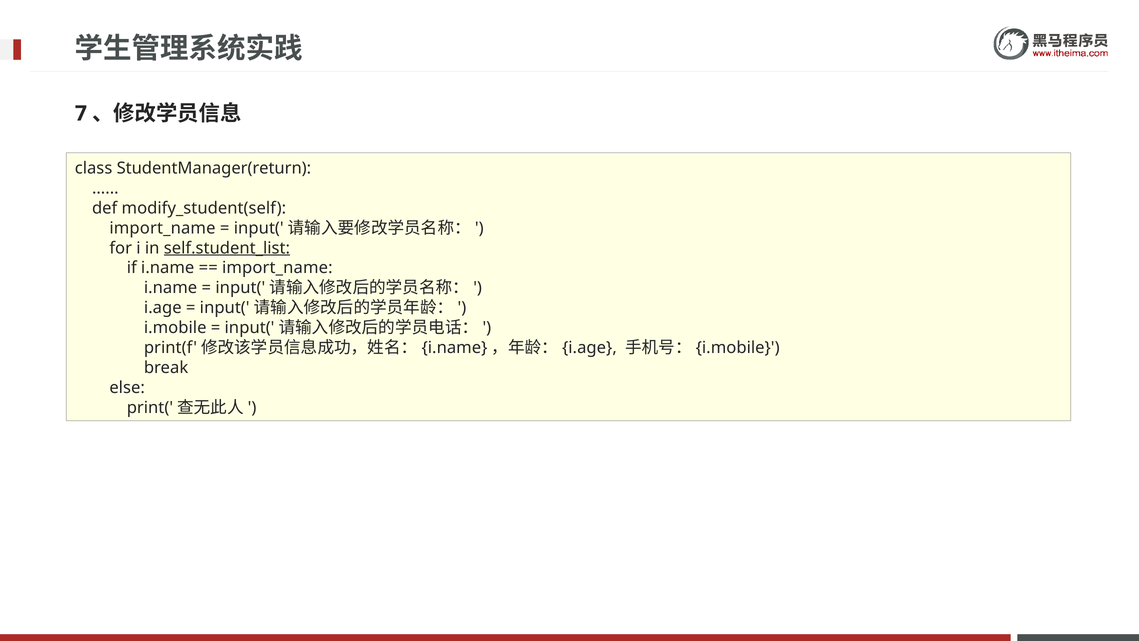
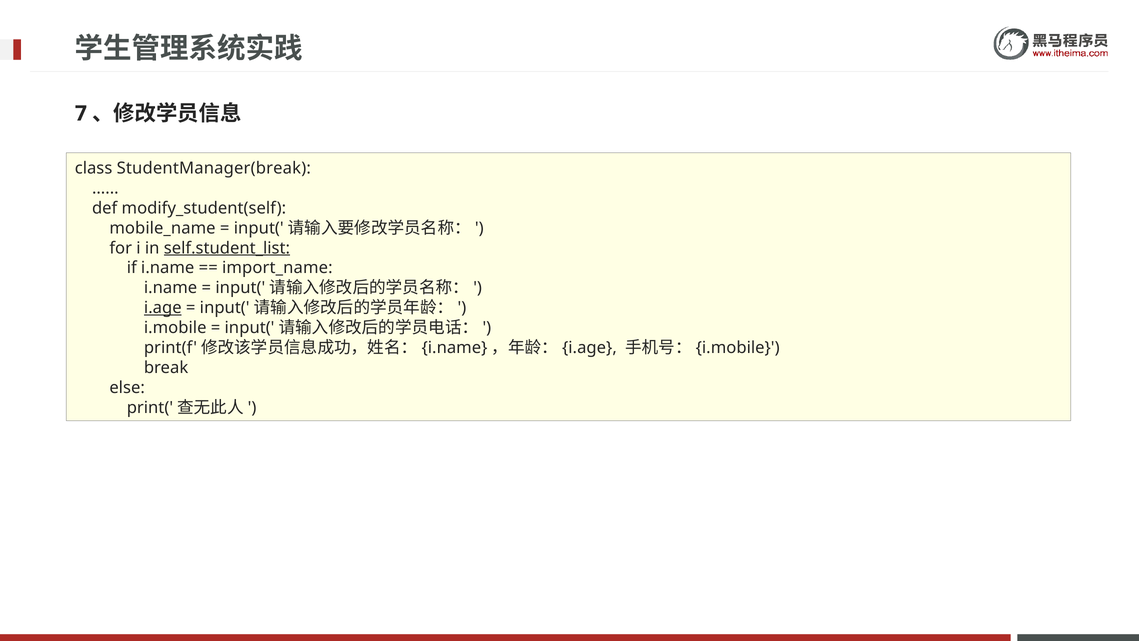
StudentManager(return: StudentManager(return -> StudentManager(break (214, 168)
import_name: import_name -> mobile_name (162, 228)
i.age underline: none -> present (163, 308)
